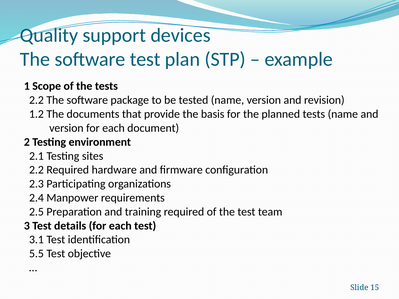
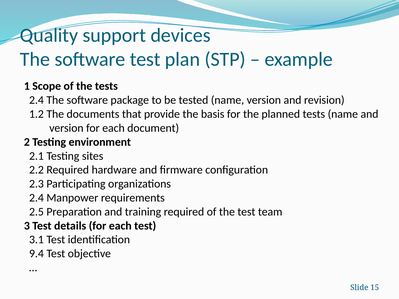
2.2: 2.2 -> 2.4 (36, 100)
5.5: 5.5 -> 9.4 (36, 254)
